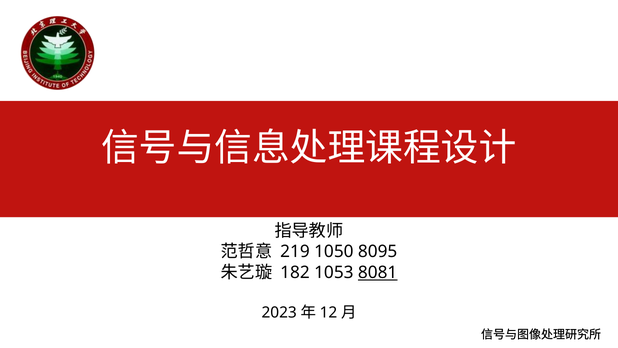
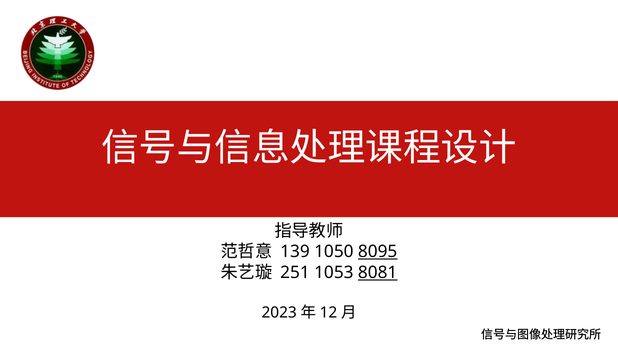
219: 219 -> 139 (295, 252)
8095 underline: none -> present (378, 252)
182: 182 -> 251 (295, 272)
